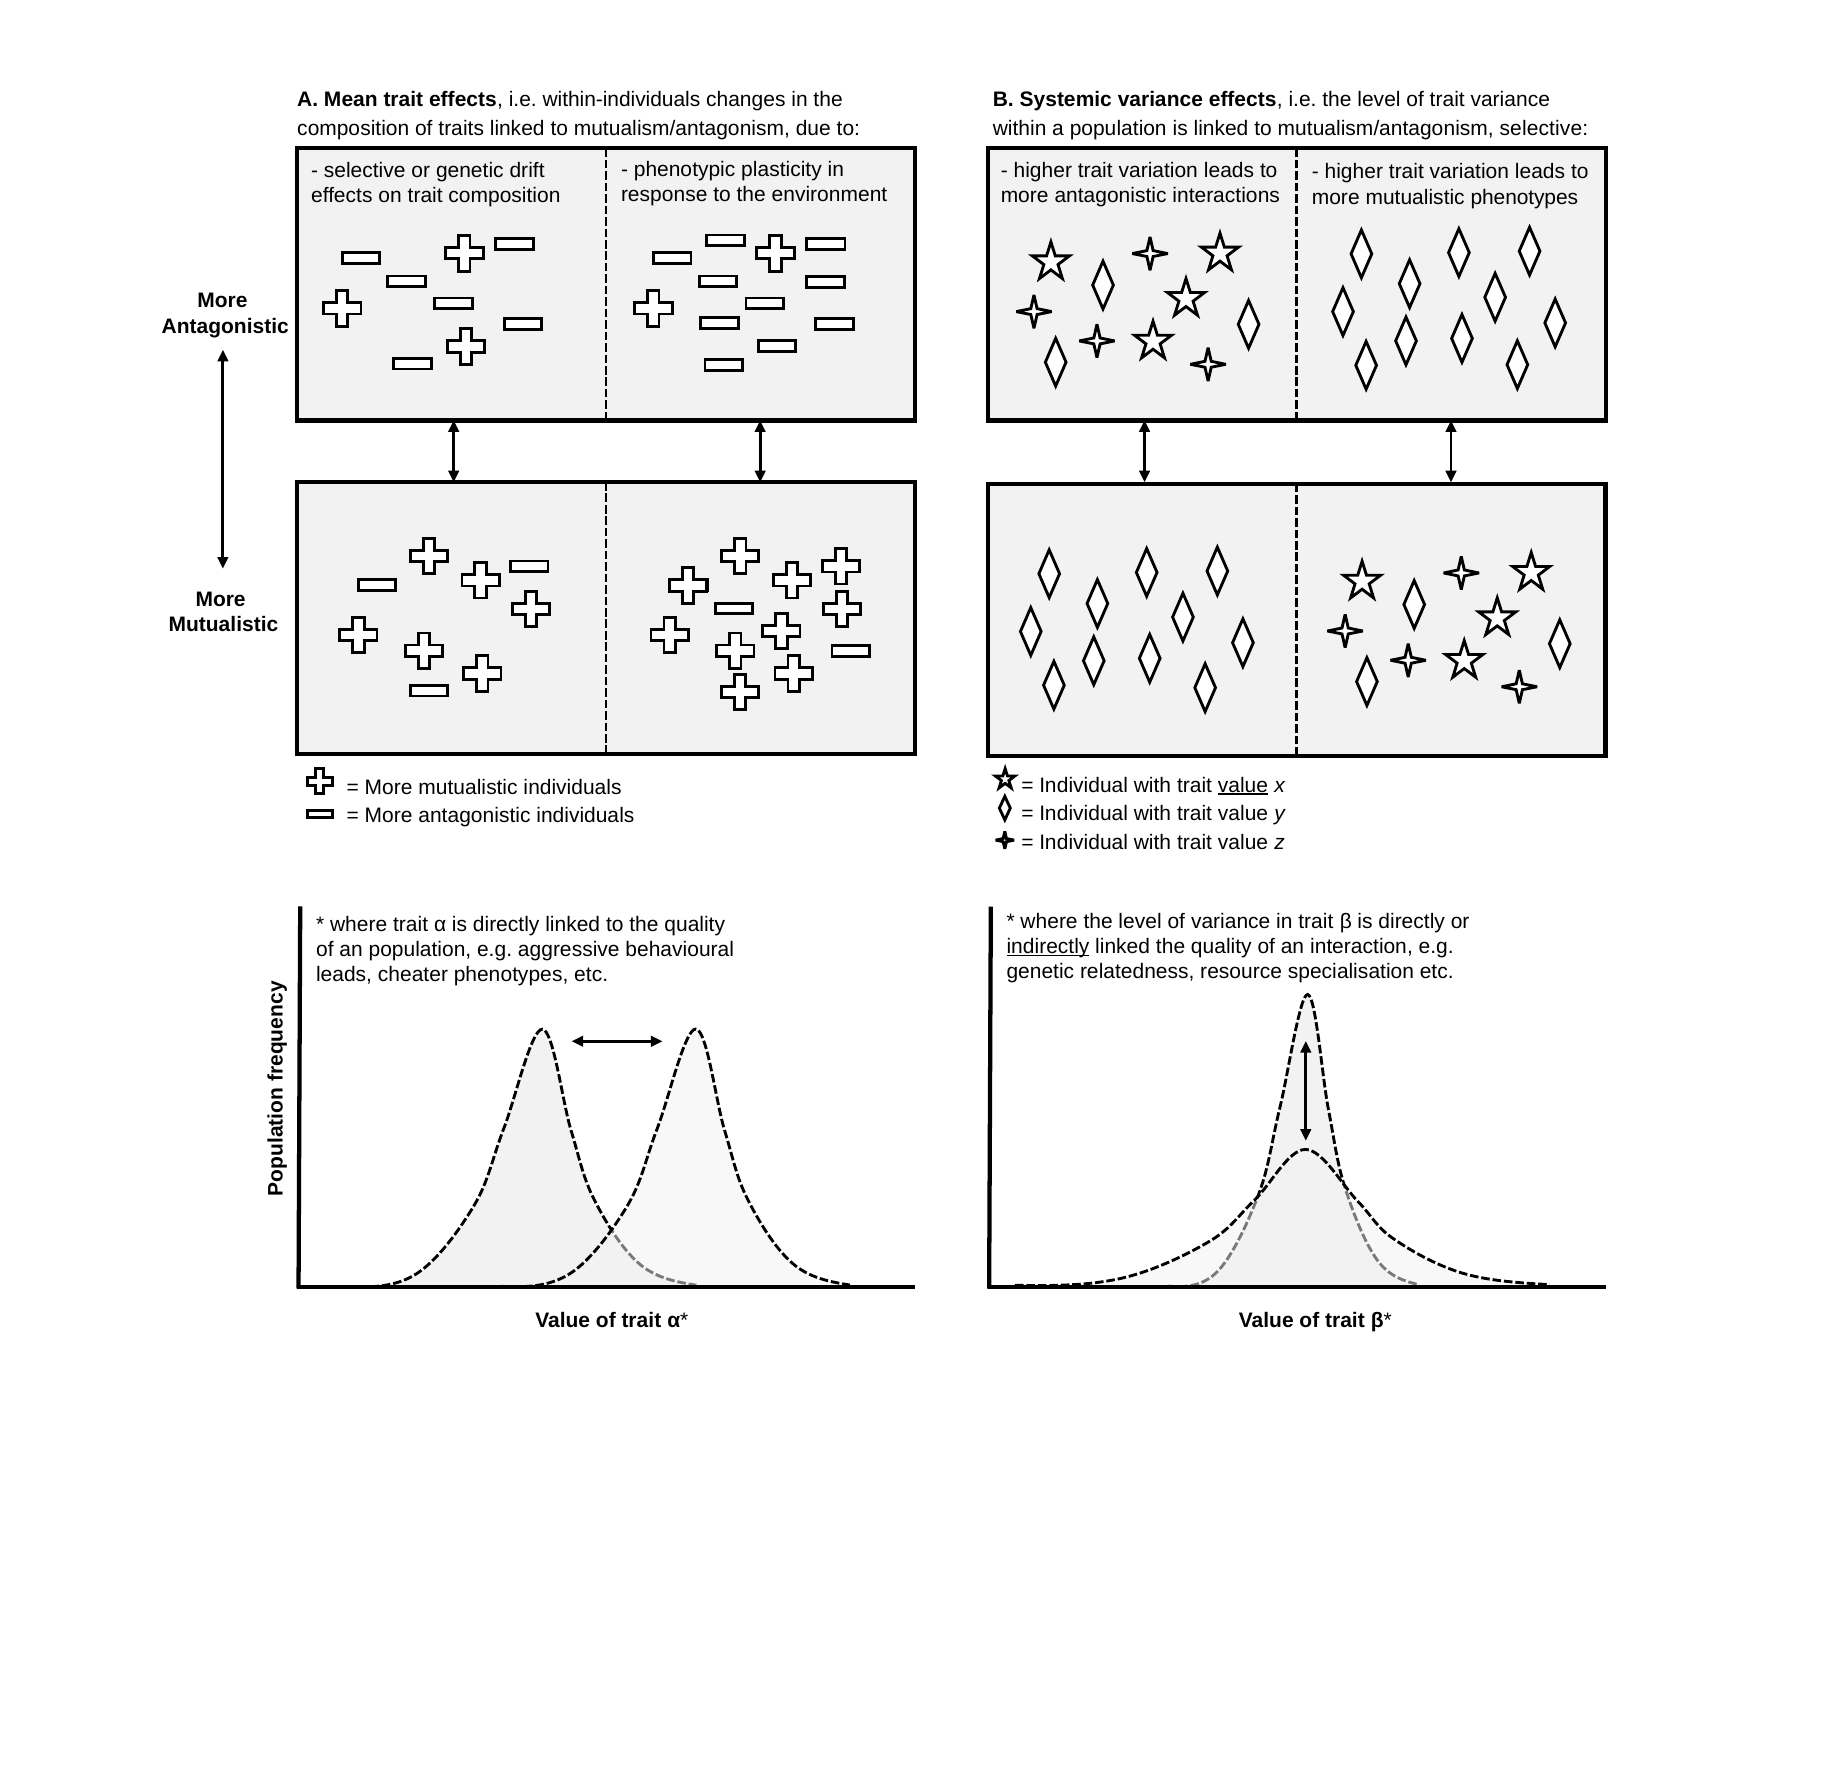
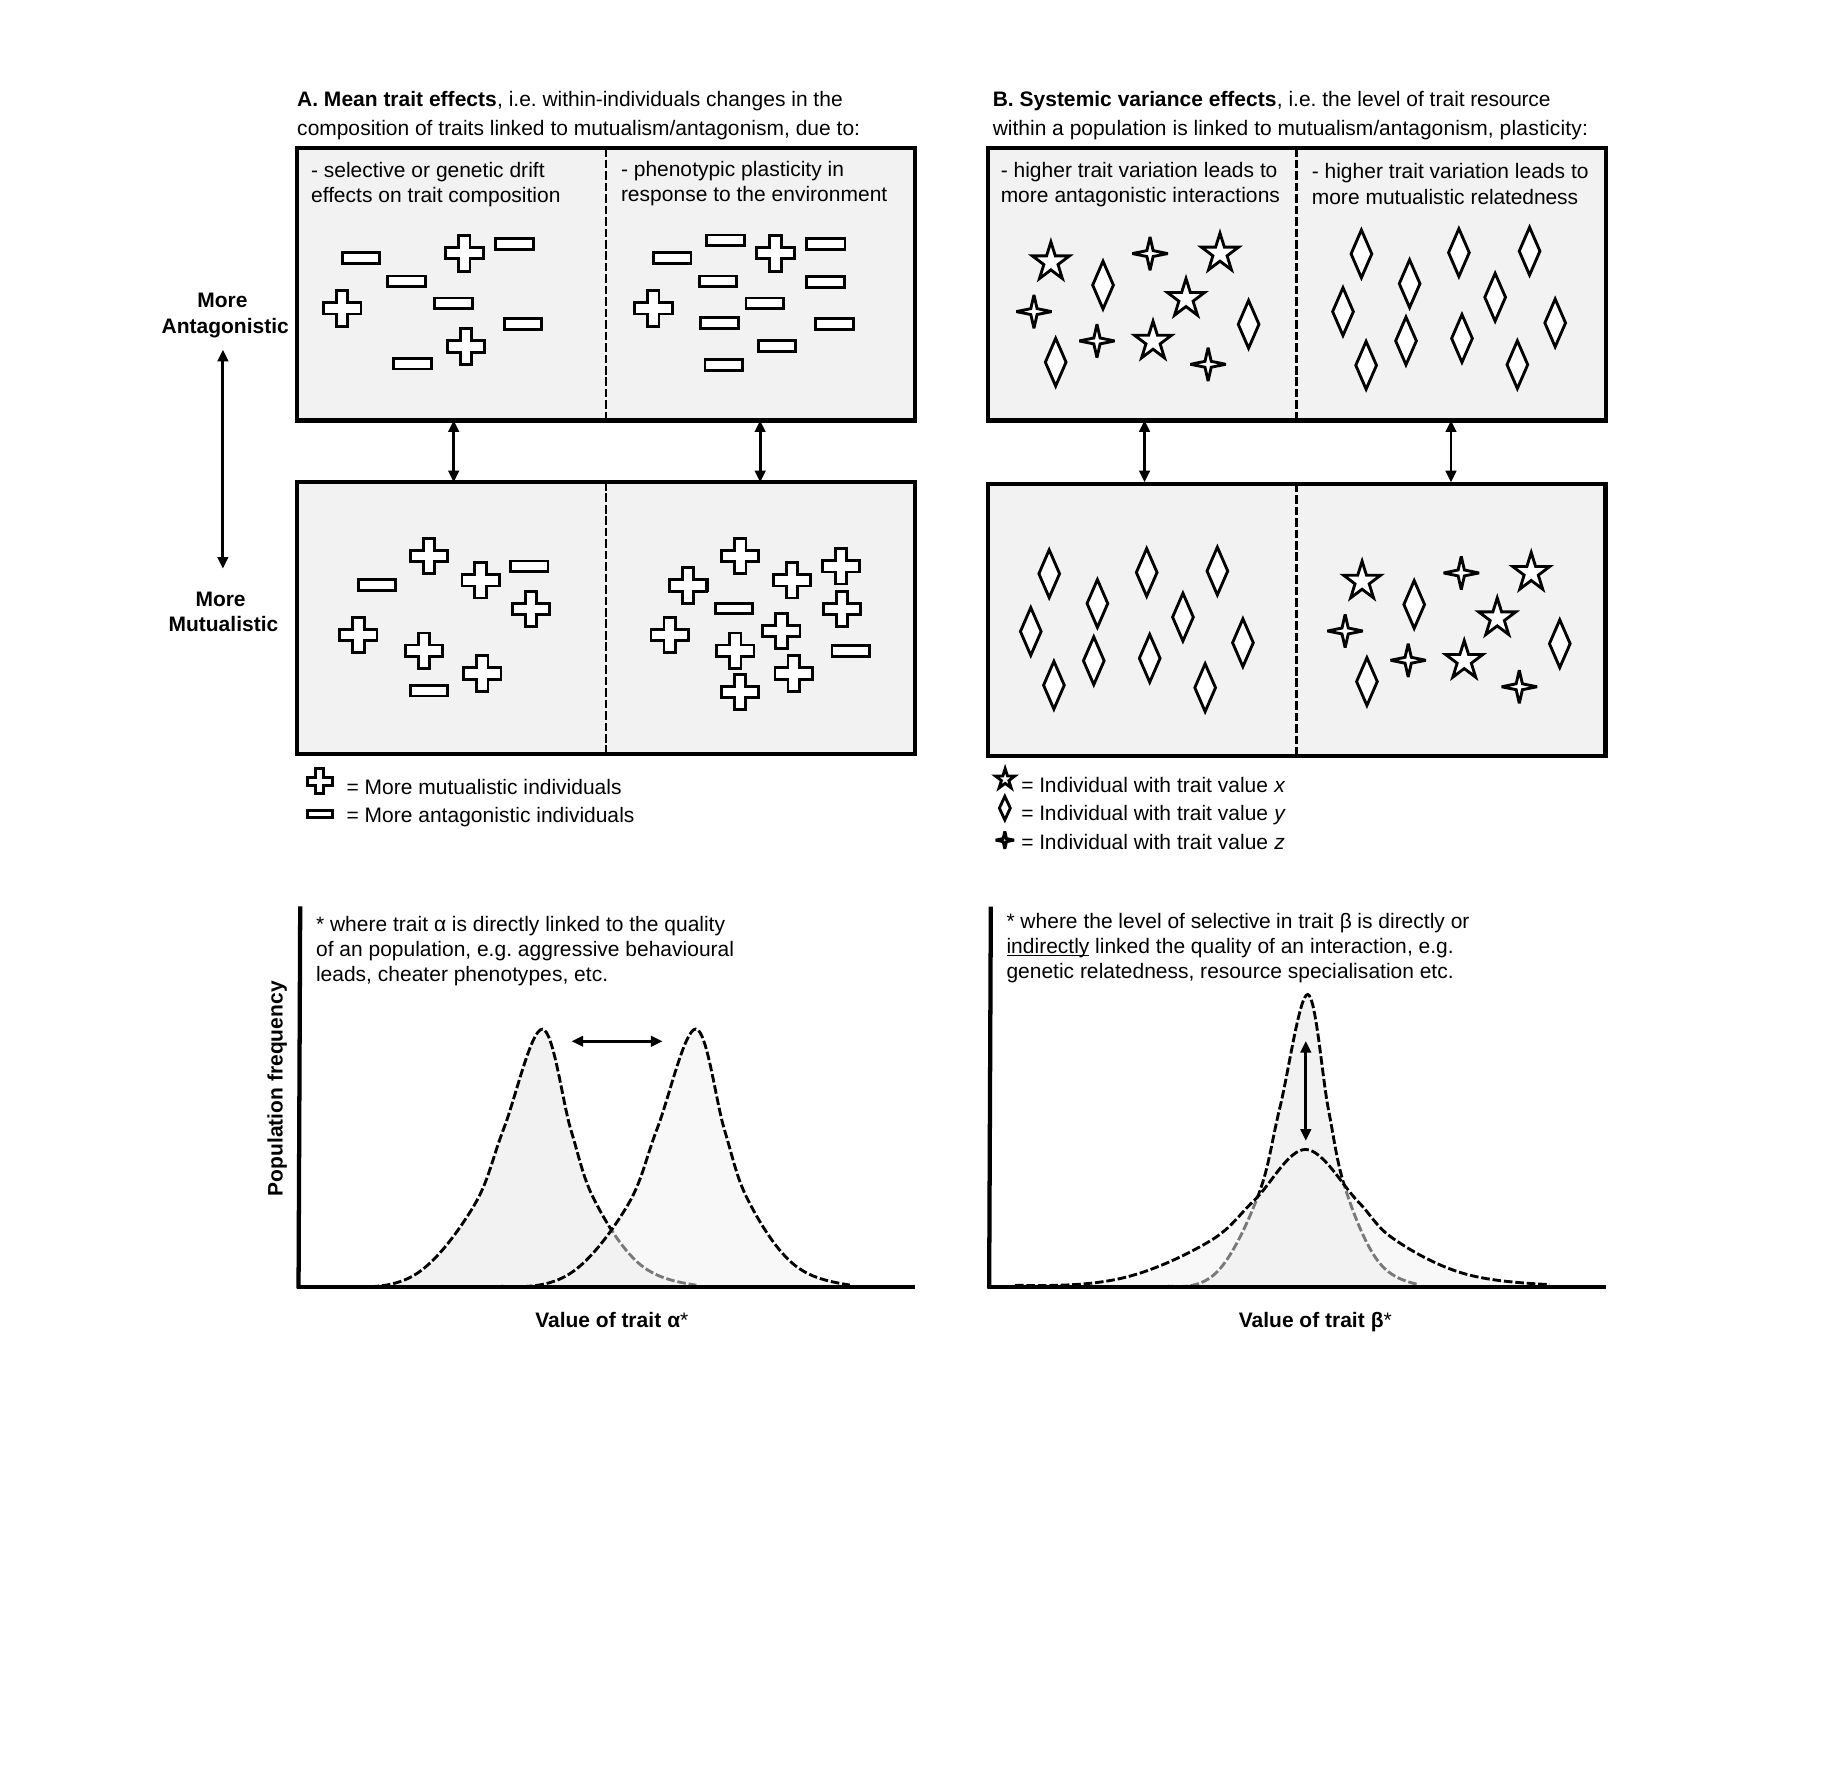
trait variance: variance -> resource (1510, 100)
mutualism/antagonism selective: selective -> plasticity (1544, 128)
mutualistic phenotypes: phenotypes -> relatedness (1524, 197)
value underline: present -> none (1243, 785)
of variance: variance -> selective (1231, 922)
